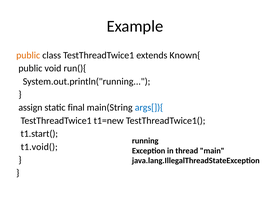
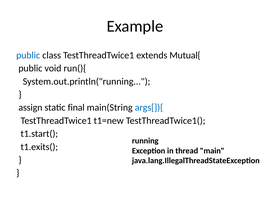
public colour: orange -> blue (28, 55)
Known{: Known{ -> Mutual{ (185, 55)
t1.void(: t1.void( -> t1.exits( (39, 146)
